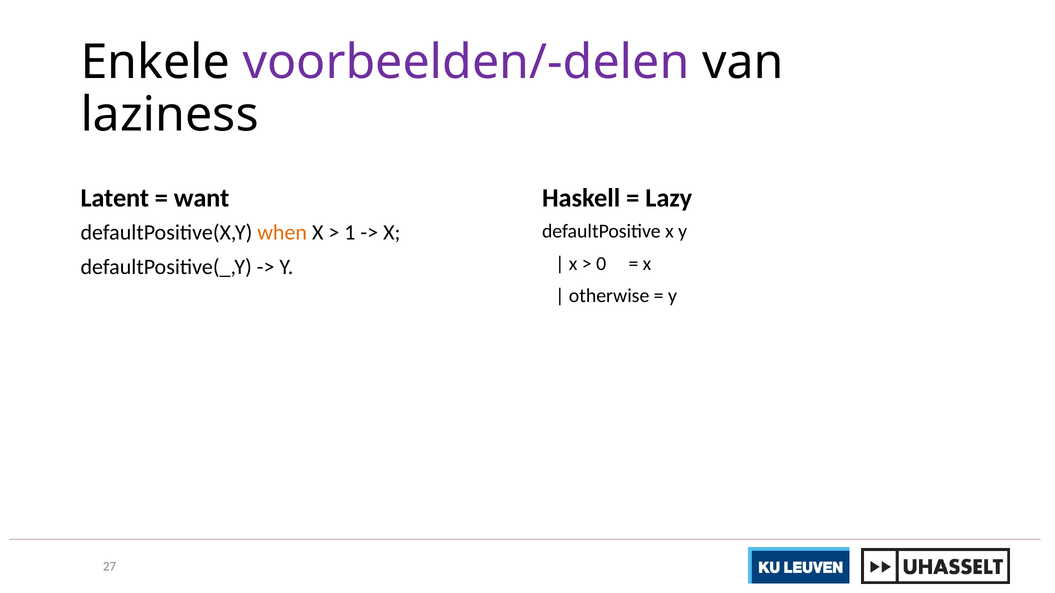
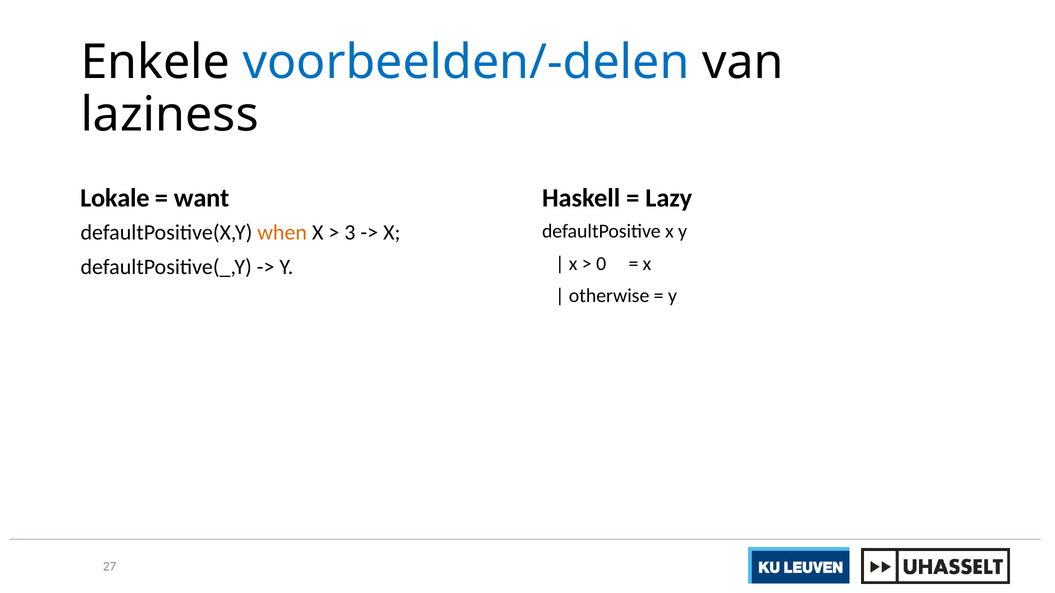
voorbeelden/-delen colour: purple -> blue (466, 63)
Latent: Latent -> Lokale (115, 198)
1: 1 -> 3 (350, 232)
